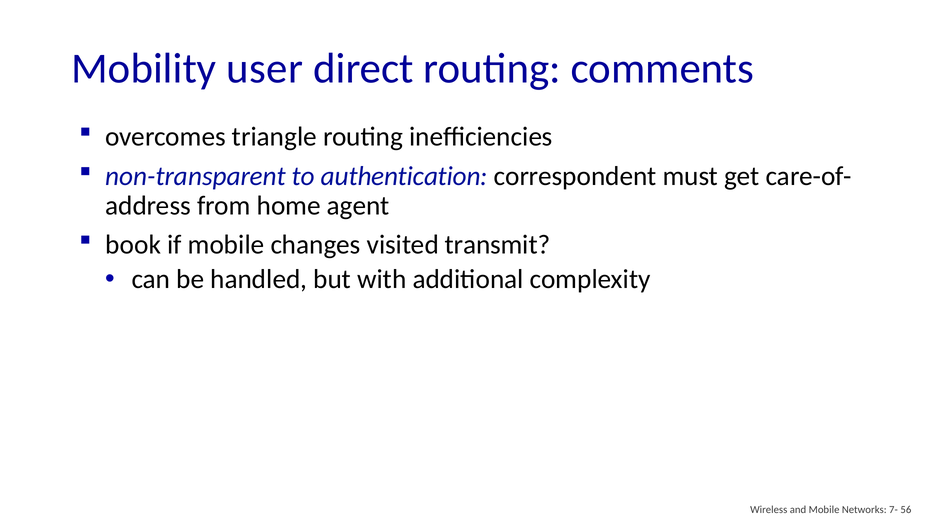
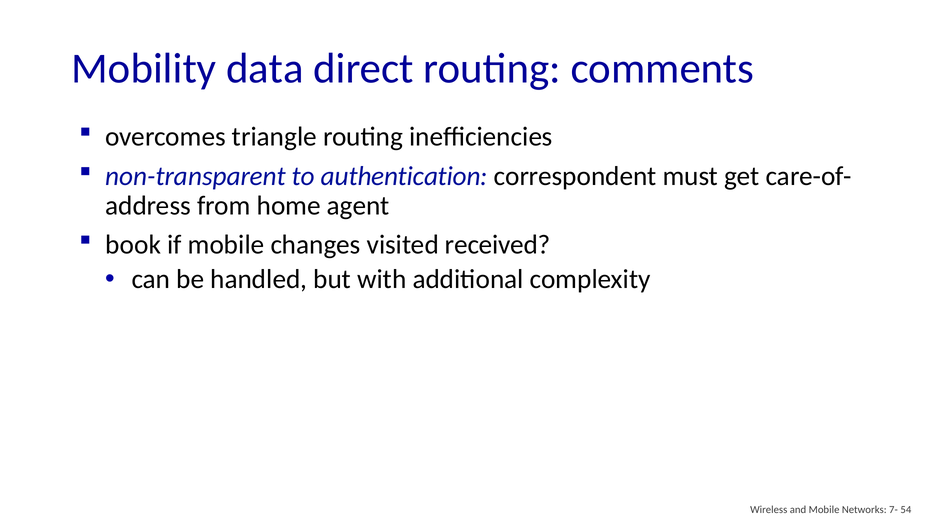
user: user -> data (265, 69)
transmit: transmit -> received (498, 244)
56: 56 -> 54 (906, 509)
